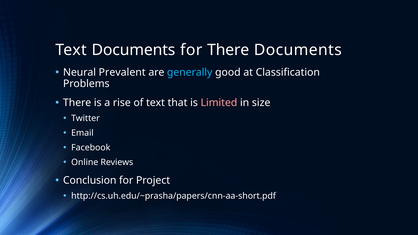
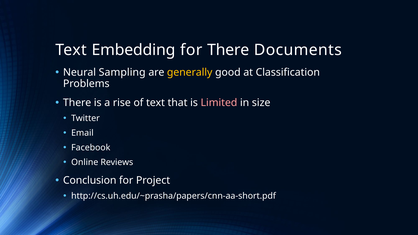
Text Documents: Documents -> Embedding (133, 50)
Prevalent: Prevalent -> Sampling (122, 72)
generally colour: light blue -> yellow (190, 72)
